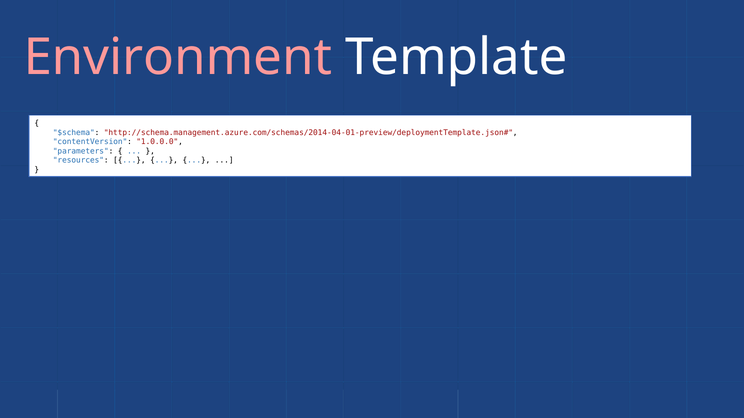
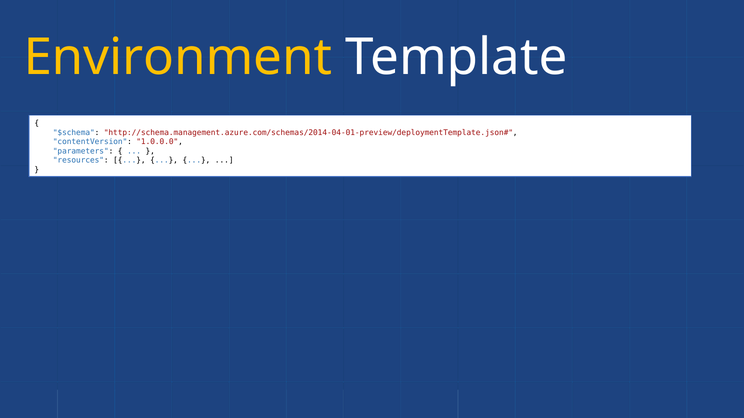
Environment colour: pink -> yellow (178, 57)
